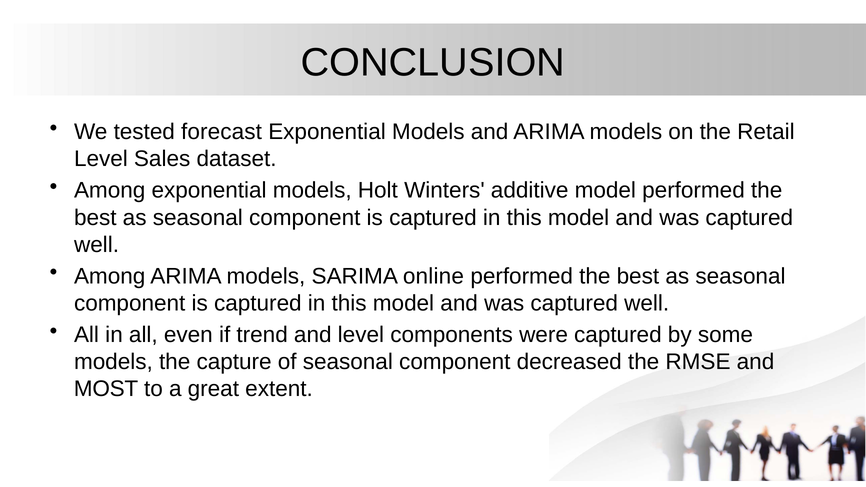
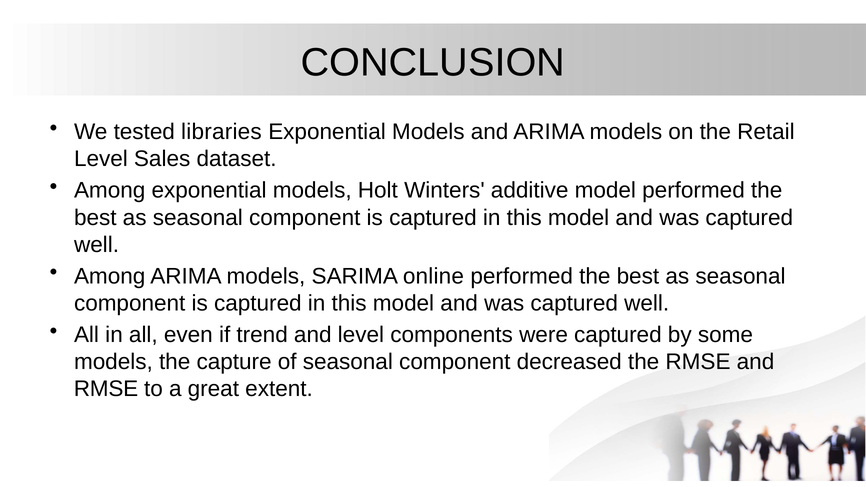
forecast: forecast -> libraries (221, 132)
MOST: MOST -> RMSE (106, 389)
